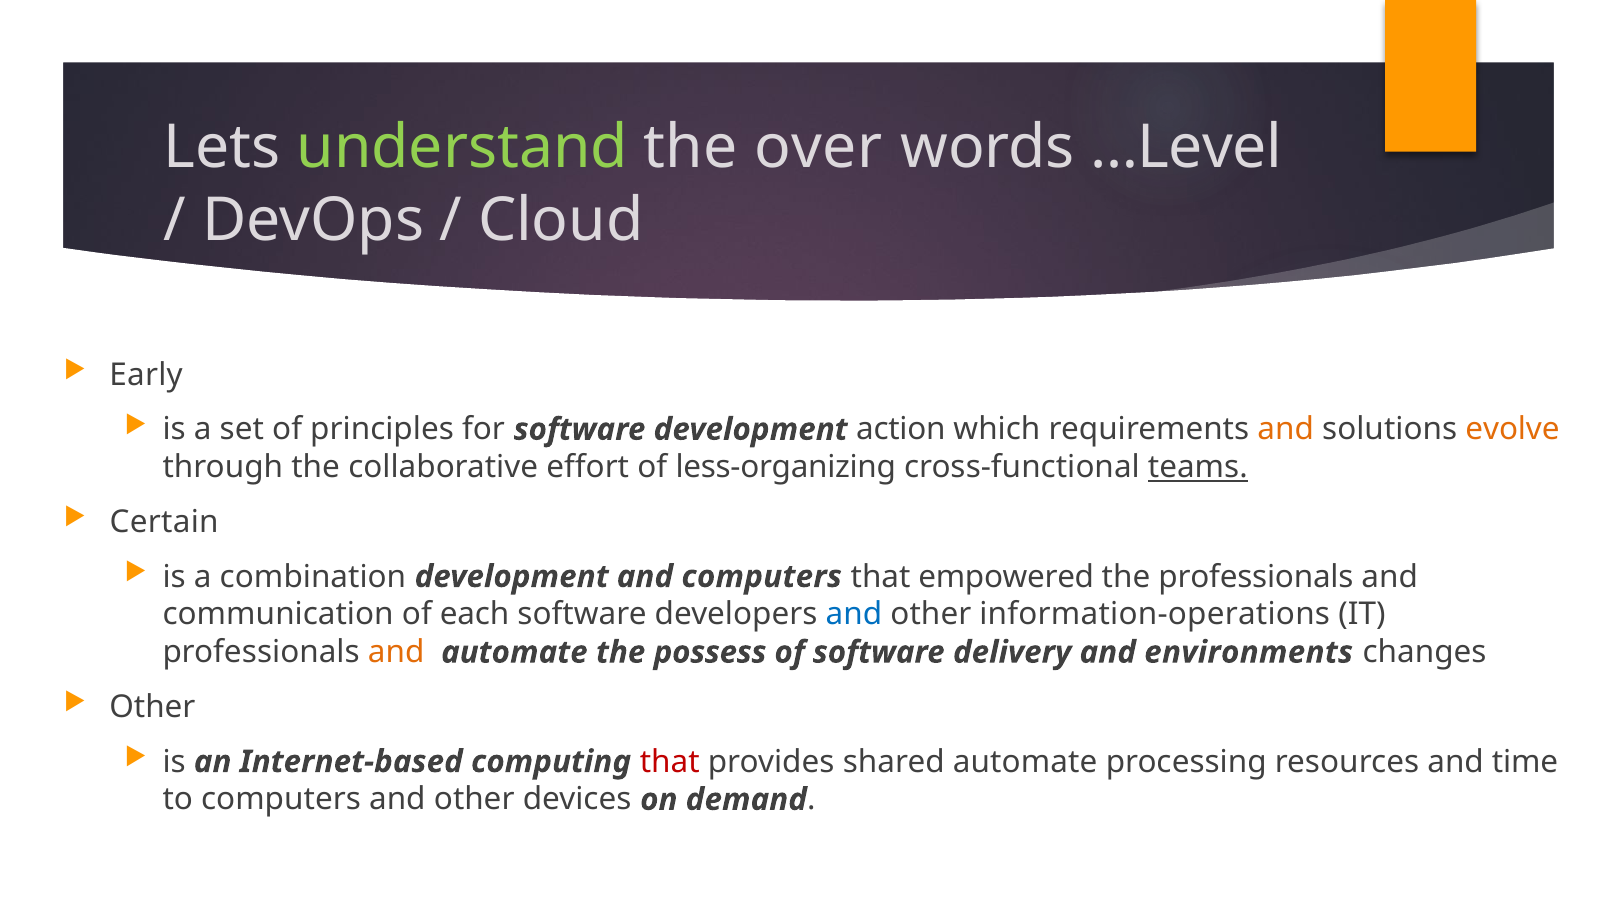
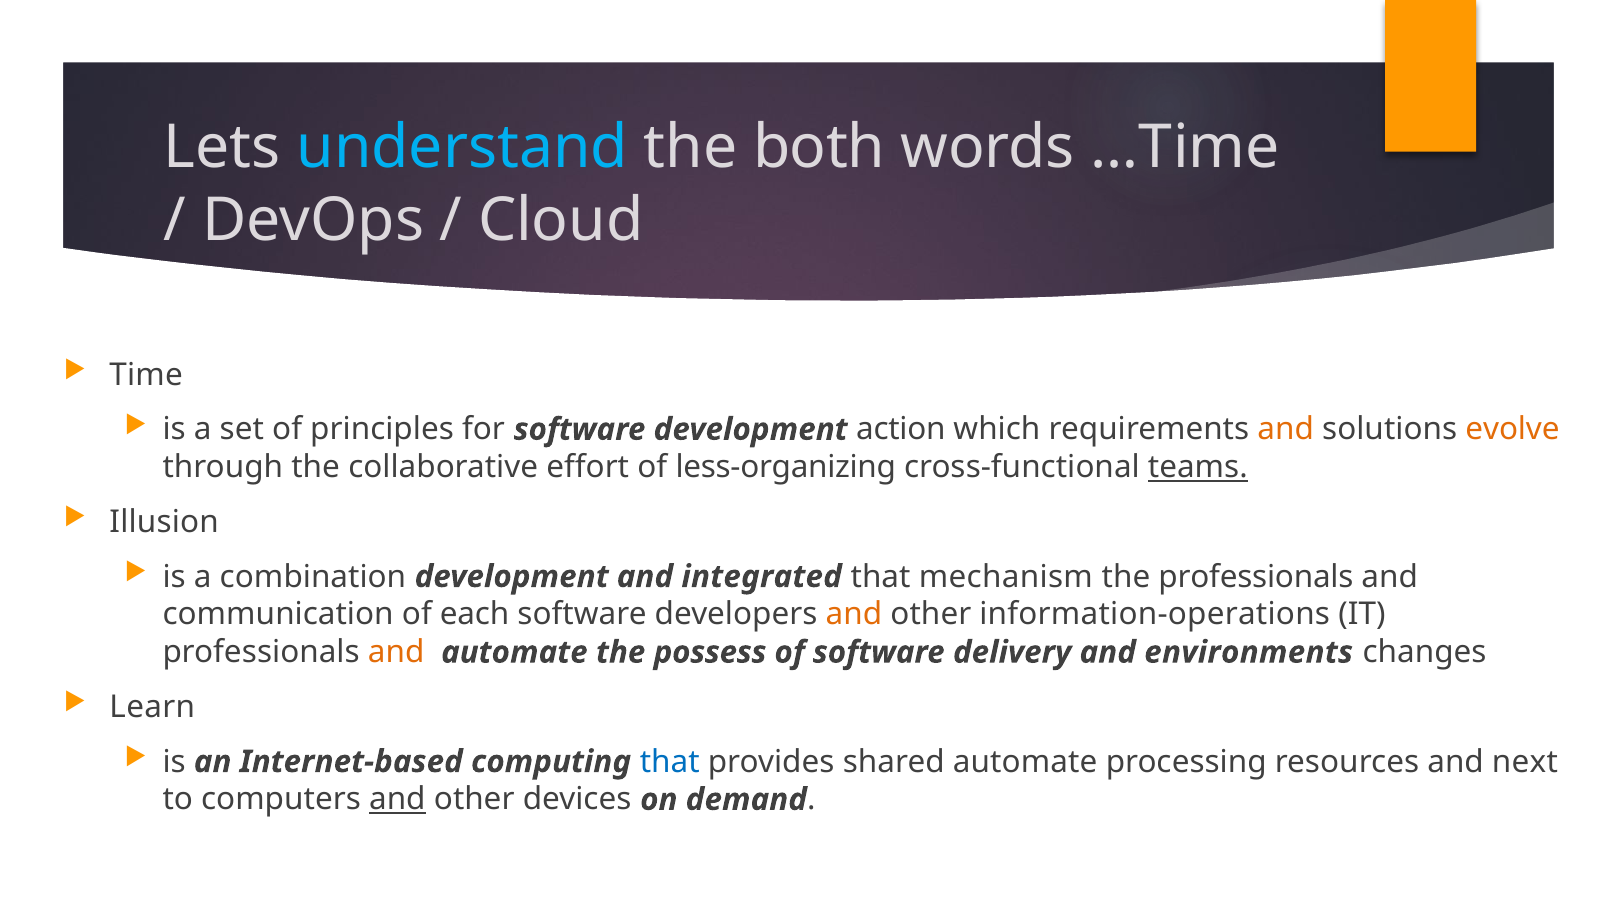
understand colour: light green -> light blue (462, 147)
over: over -> both (819, 147)
…Level: …Level -> …Time (1185, 147)
Early: Early -> Time (146, 375)
Certain: Certain -> Illusion (164, 522)
and computers: computers -> integrated (762, 577)
empowered: empowered -> mechanism (1006, 577)
and colour: blue -> orange (854, 615)
Other: Other -> Learn (152, 707)
that colour: red -> blue (670, 762)
time: time -> next (1525, 762)
and underline: none -> present (397, 800)
